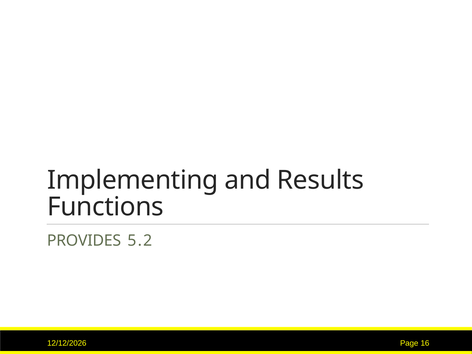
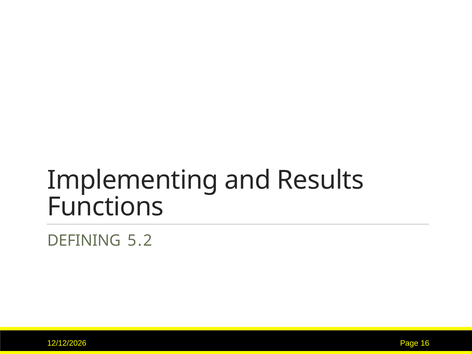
PROVIDES: PROVIDES -> DEFINING (84, 241)
